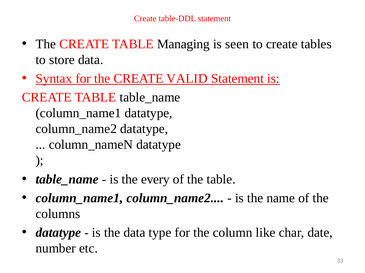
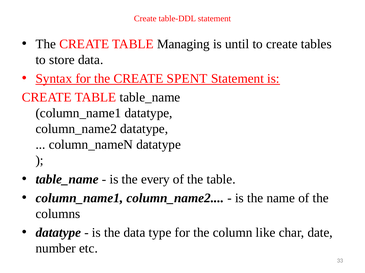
seen: seen -> until (237, 44)
VALID: VALID -> SPENT (187, 79)
